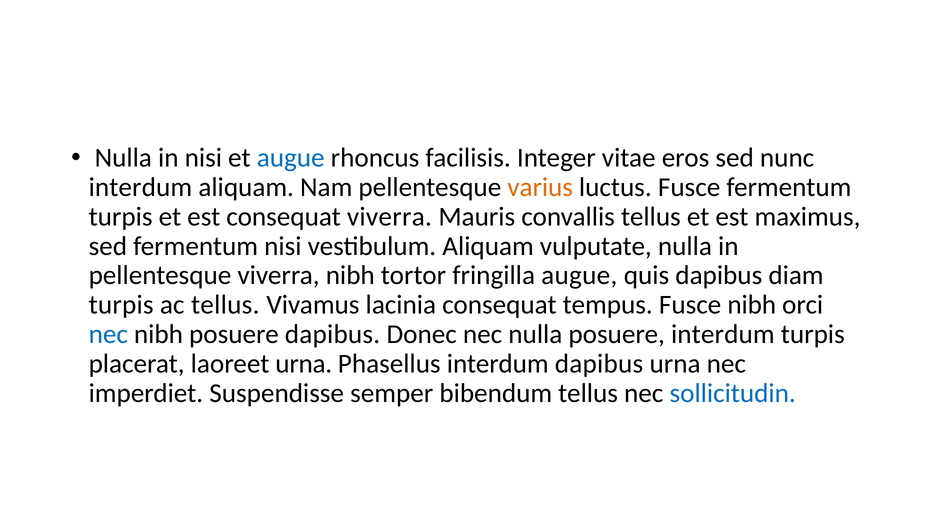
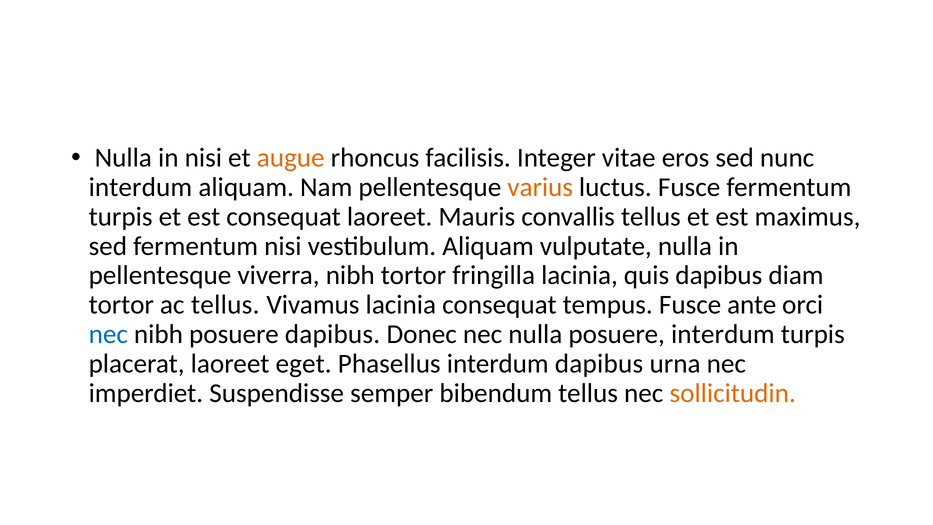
augue colour: blue -> orange (291, 158)
consequat viverra: viverra -> laoreet (390, 217)
fringilla augue: augue -> lacinia (579, 275)
turpis: turpis -> tortor (121, 305)
Fusce nibh: nibh -> ante (752, 305)
laoreet urna: urna -> eget (304, 364)
sollicitudin colour: blue -> orange (733, 393)
